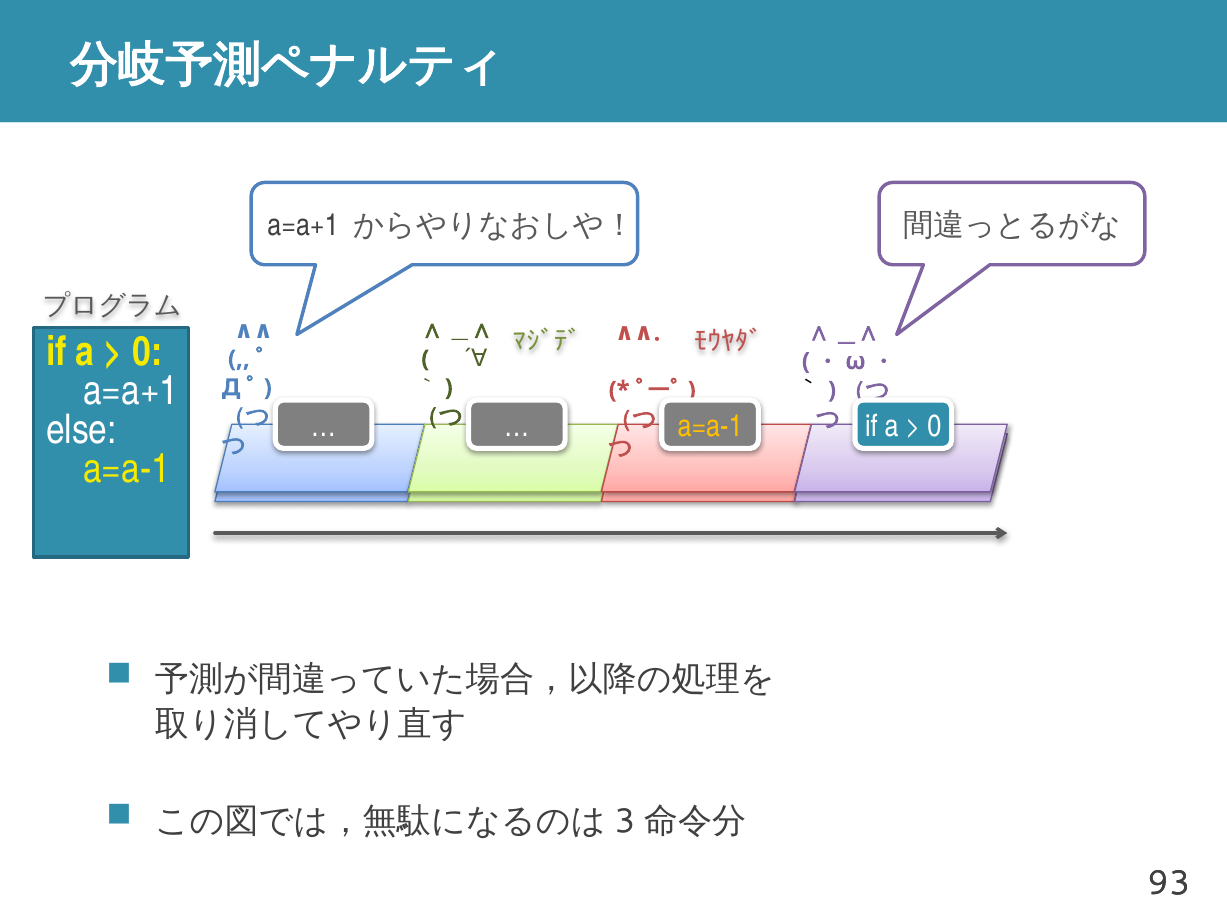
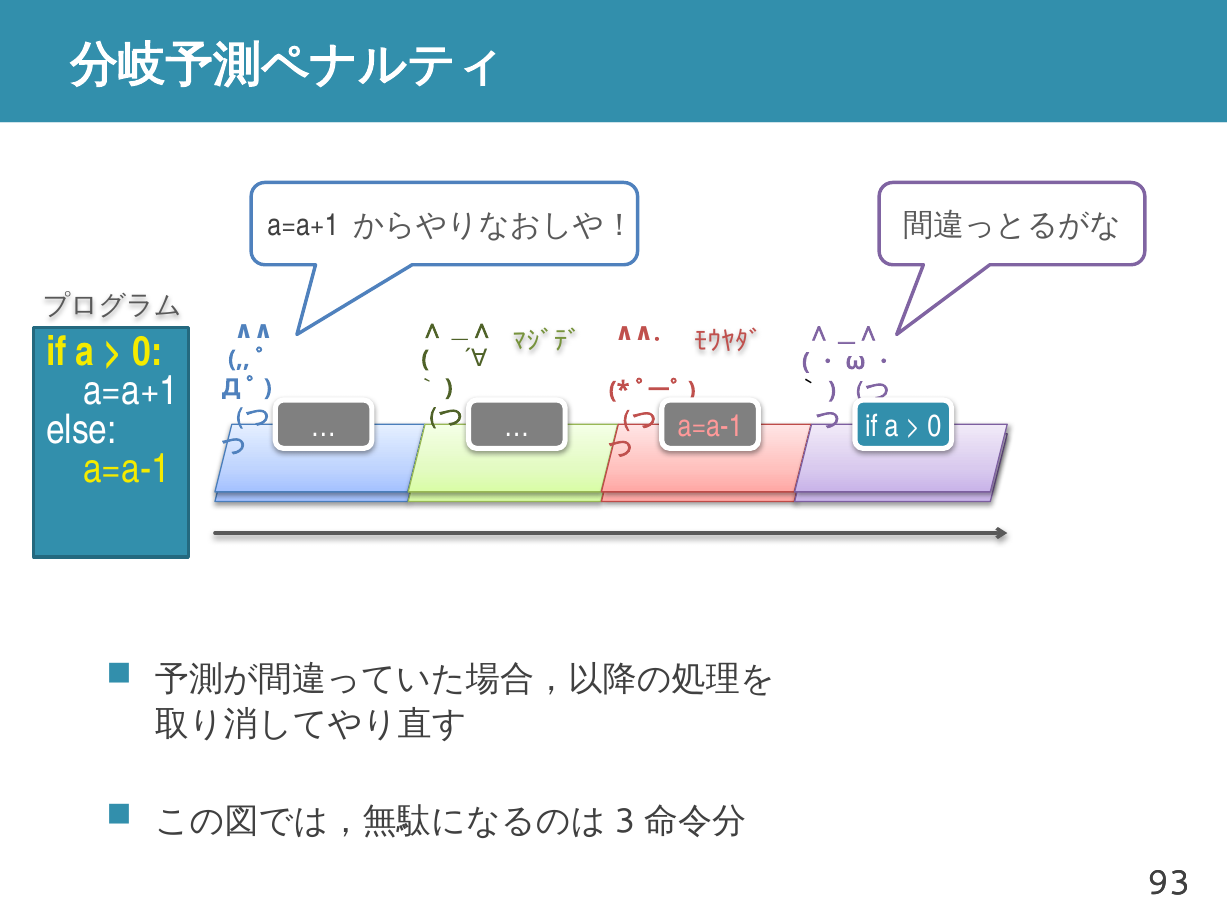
a=a-1 colour: yellow -> pink (710, 426)
